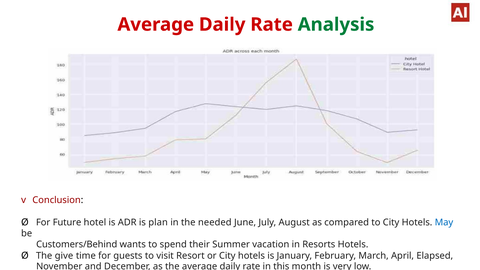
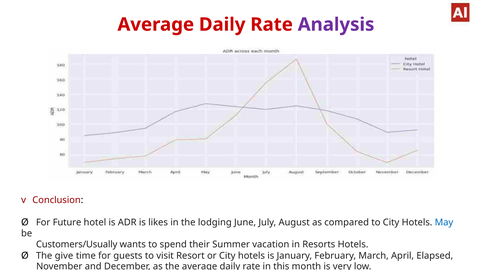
Analysis colour: green -> purple (336, 25)
plan: plan -> likes (158, 223)
needed: needed -> lodging (215, 223)
Customers/Behind: Customers/Behind -> Customers/Usually (77, 244)
